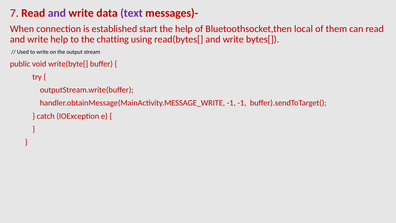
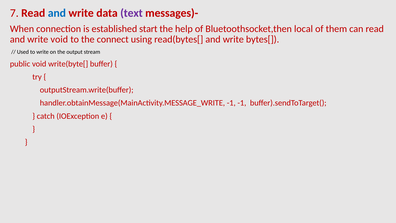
and colour: purple -> blue (57, 13)
write help: help -> void (59, 39)
chatting: chatting -> connect (113, 39)
